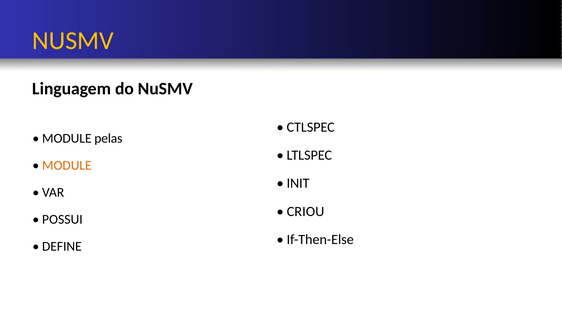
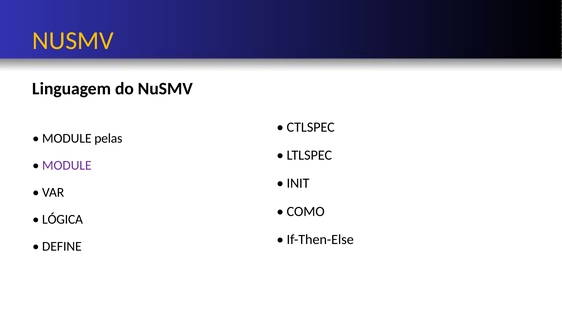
MODULE colour: orange -> purple (67, 165)
CRIOU: CRIOU -> COMO (306, 212)
POSSUI: POSSUI -> LÓGICA (62, 219)
